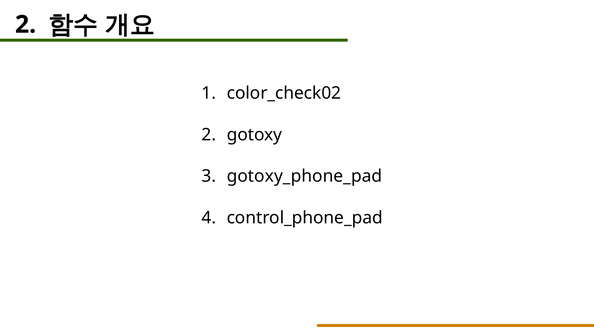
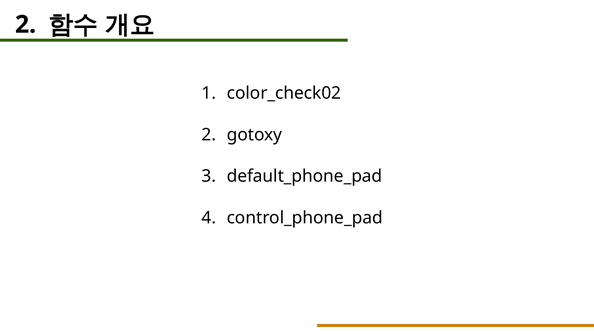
gotoxy_phone_pad: gotoxy_phone_pad -> default_phone_pad (305, 176)
